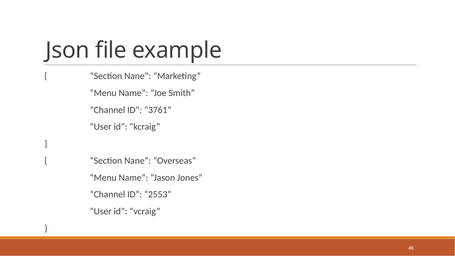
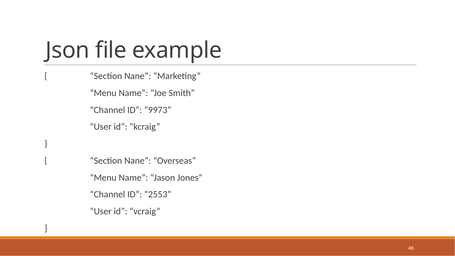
3761: 3761 -> 9973 (158, 110)
